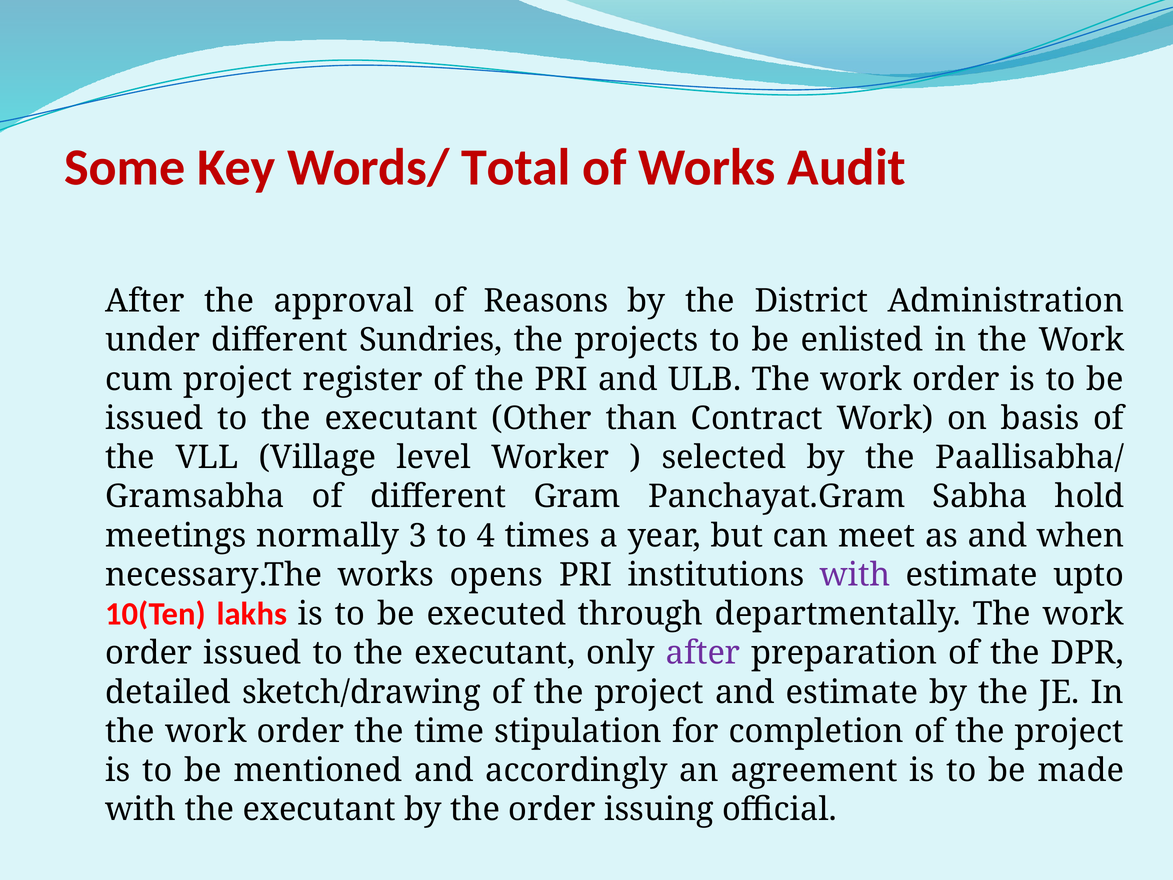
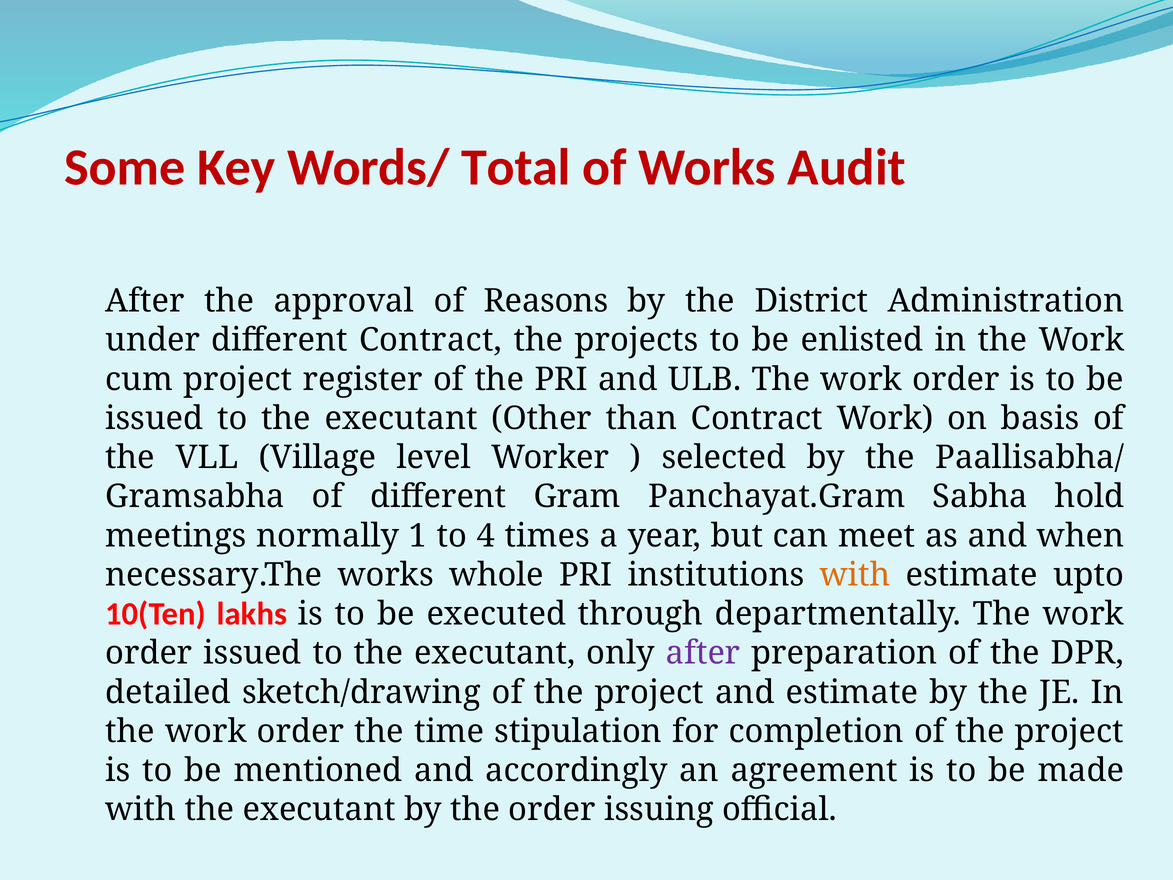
different Sundries: Sundries -> Contract (430, 340)
3: 3 -> 1 (418, 536)
opens: opens -> whole (496, 575)
with colour: purple -> orange (855, 575)
